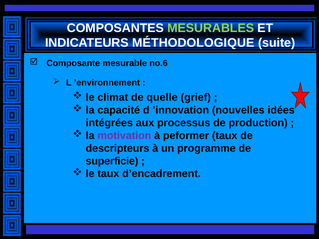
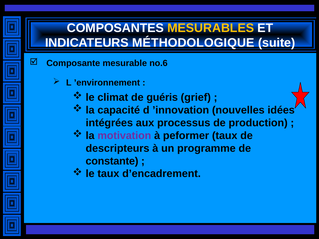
MESURABLES colour: light green -> yellow (211, 28)
quelle: quelle -> guéris (162, 97)
superficie: superficie -> constante (112, 161)
